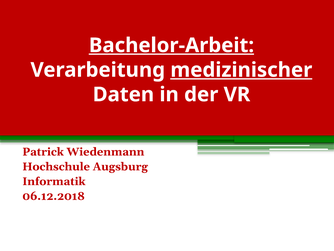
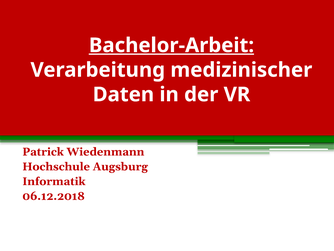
medizinischer underline: present -> none (241, 70)
